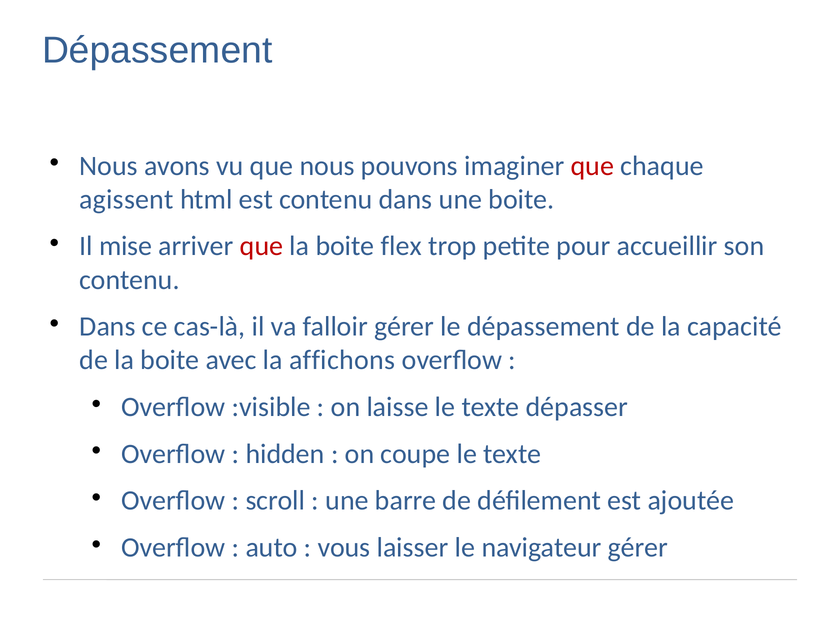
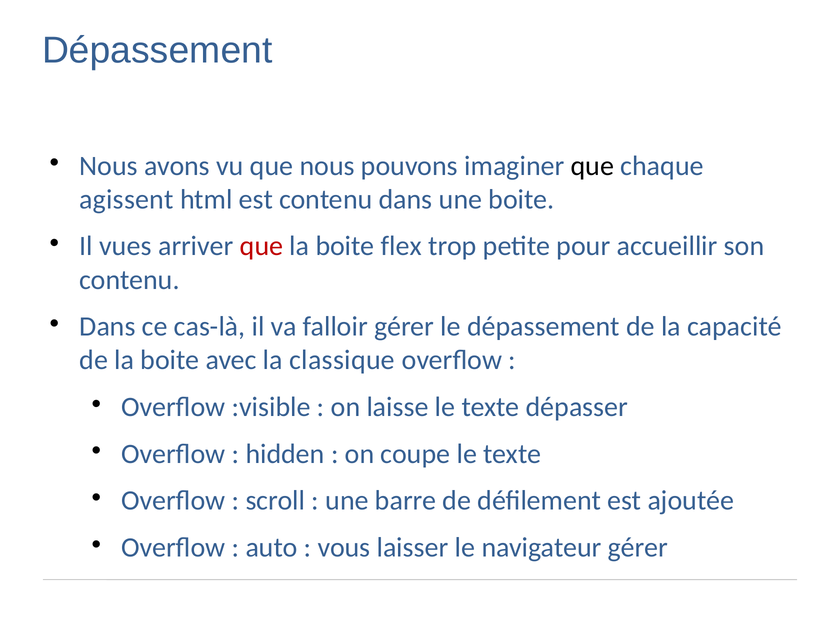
que colour: red -> black (592, 166)
mise: mise -> vues (125, 246)
affichons: affichons -> classique (342, 360)
